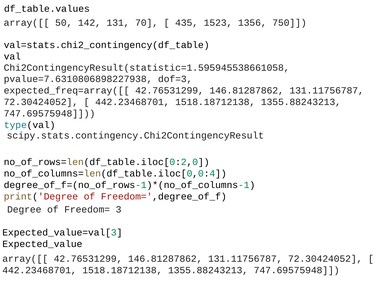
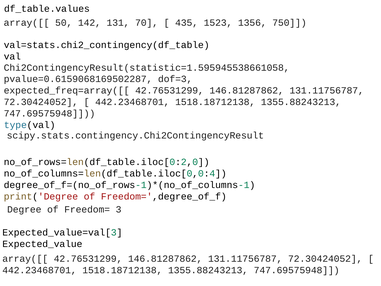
pvalue=7.6310806898227938: pvalue=7.6310806898227938 -> pvalue=0.6159068169502287 (78, 79)
